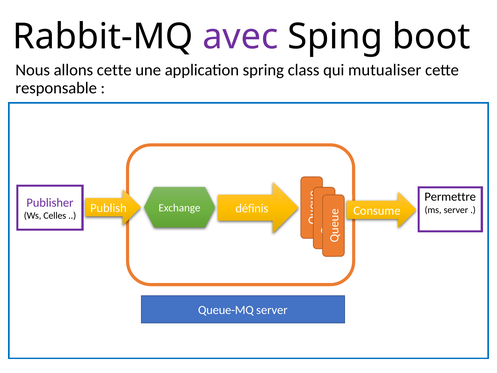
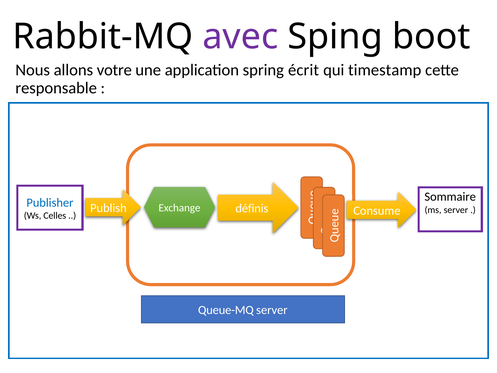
allons cette: cette -> votre (114, 70)
class: class -> écrit (304, 70)
mutualiser: mutualiser -> timestamp (385, 70)
Permettre: Permettre -> Sommaire (450, 197)
Publisher colour: purple -> blue (50, 203)
